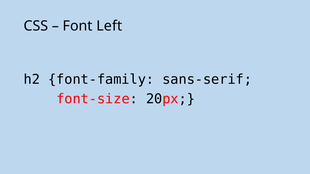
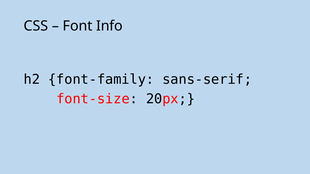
Left: Left -> Info (109, 26)
